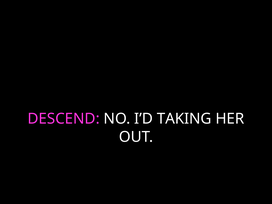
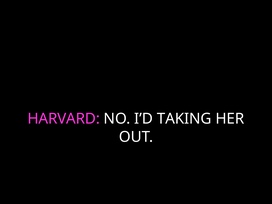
DESCEND: DESCEND -> HARVARD (64, 119)
